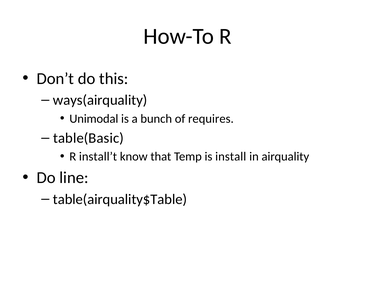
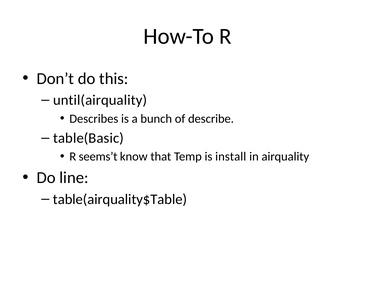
ways(airquality: ways(airquality -> until(airquality (100, 100)
Unimodal: Unimodal -> Describes (94, 119)
requires: requires -> describe (211, 119)
install’t: install’t -> seems’t (98, 157)
